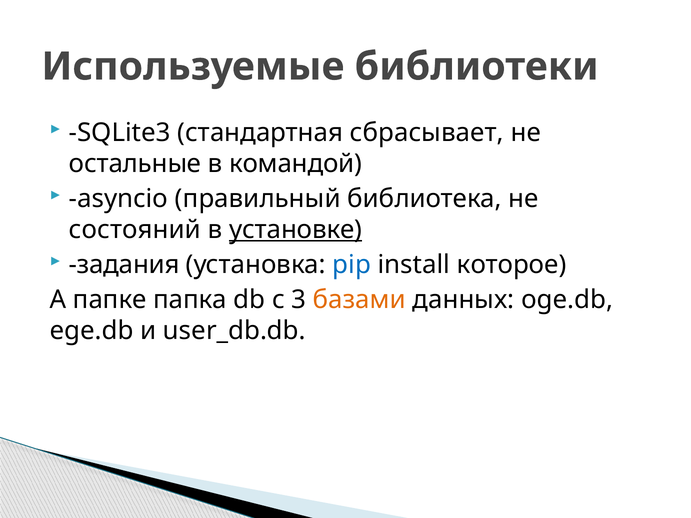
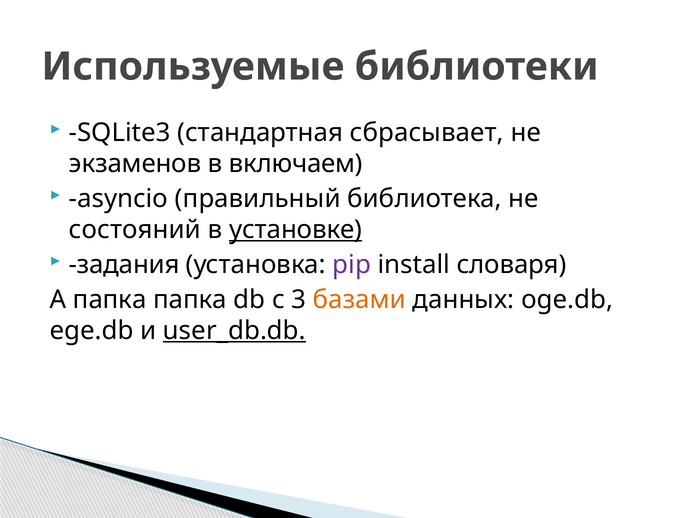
остальные: остальные -> экзаменов (135, 164)
командой: командой -> включаем (296, 164)
pip colour: blue -> purple (352, 265)
которое: которое -> словаря (512, 265)
А папке: папке -> папка (110, 300)
user_db.db underline: none -> present (234, 331)
